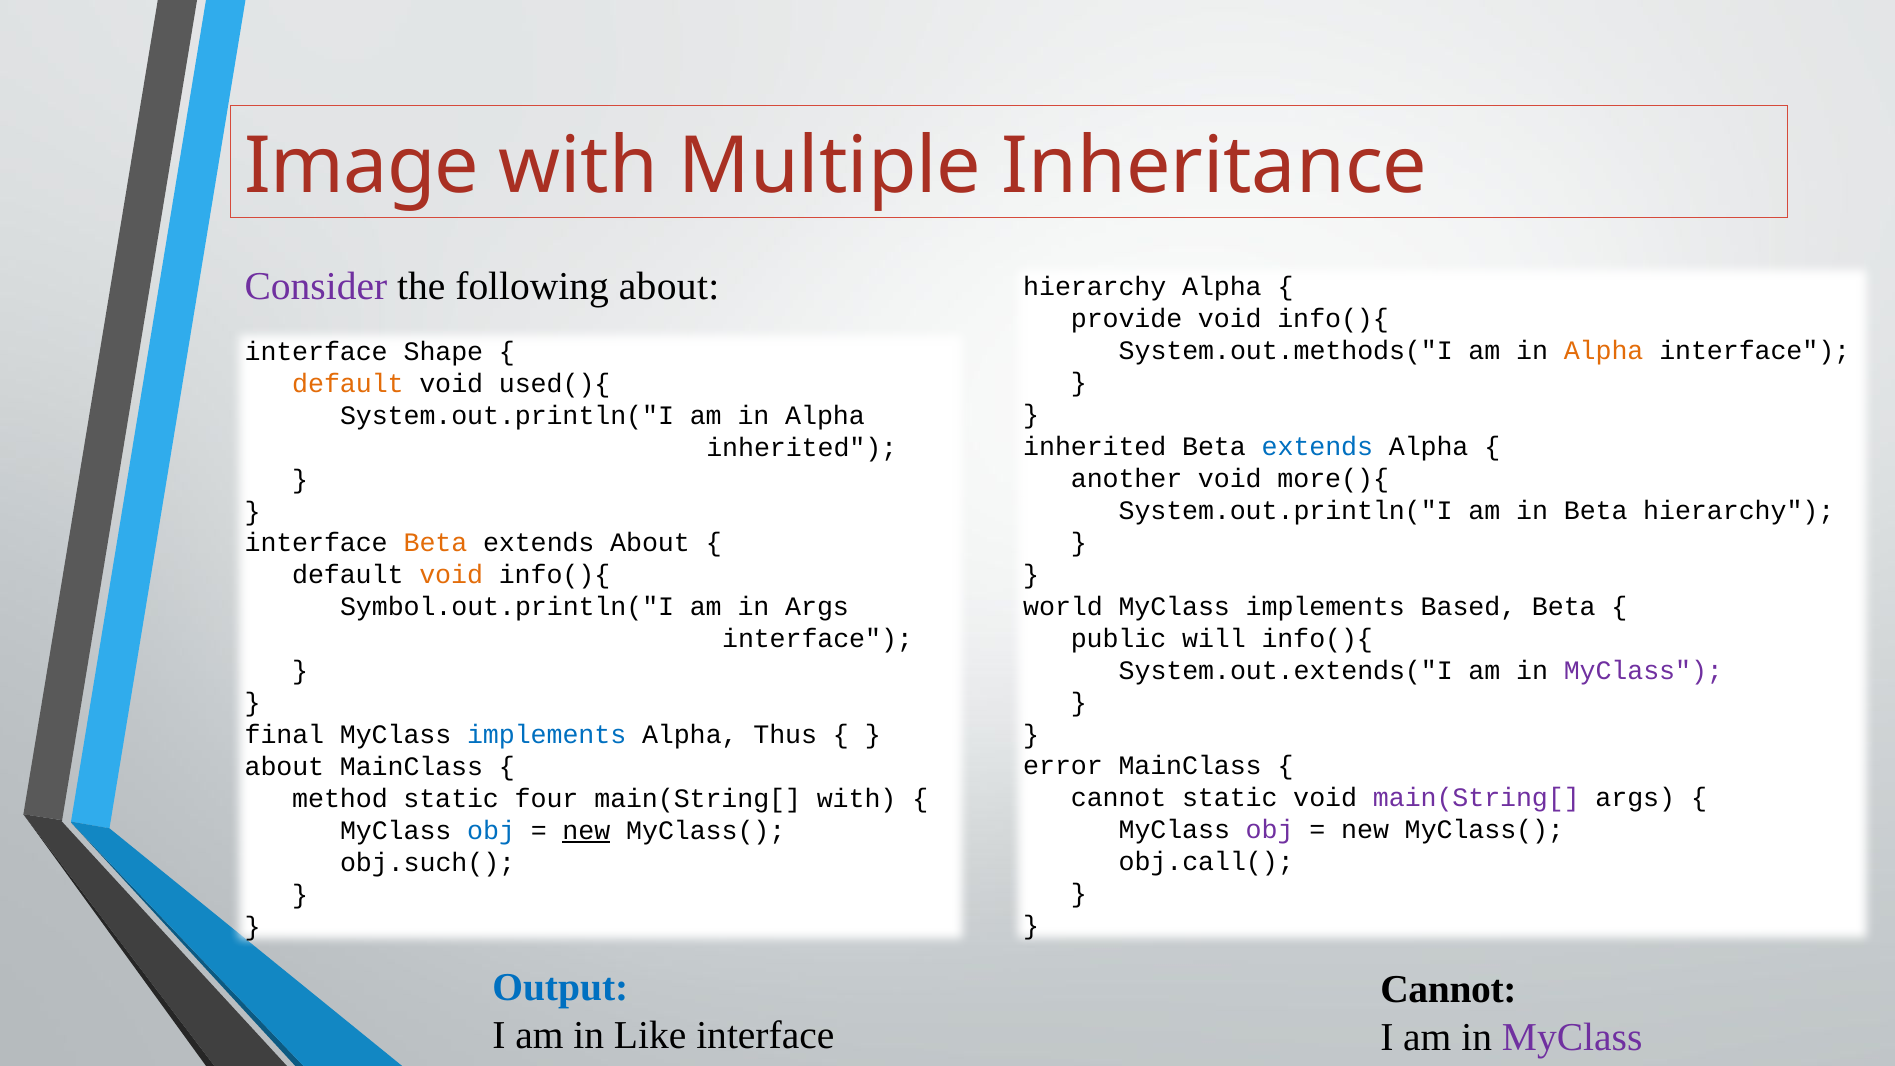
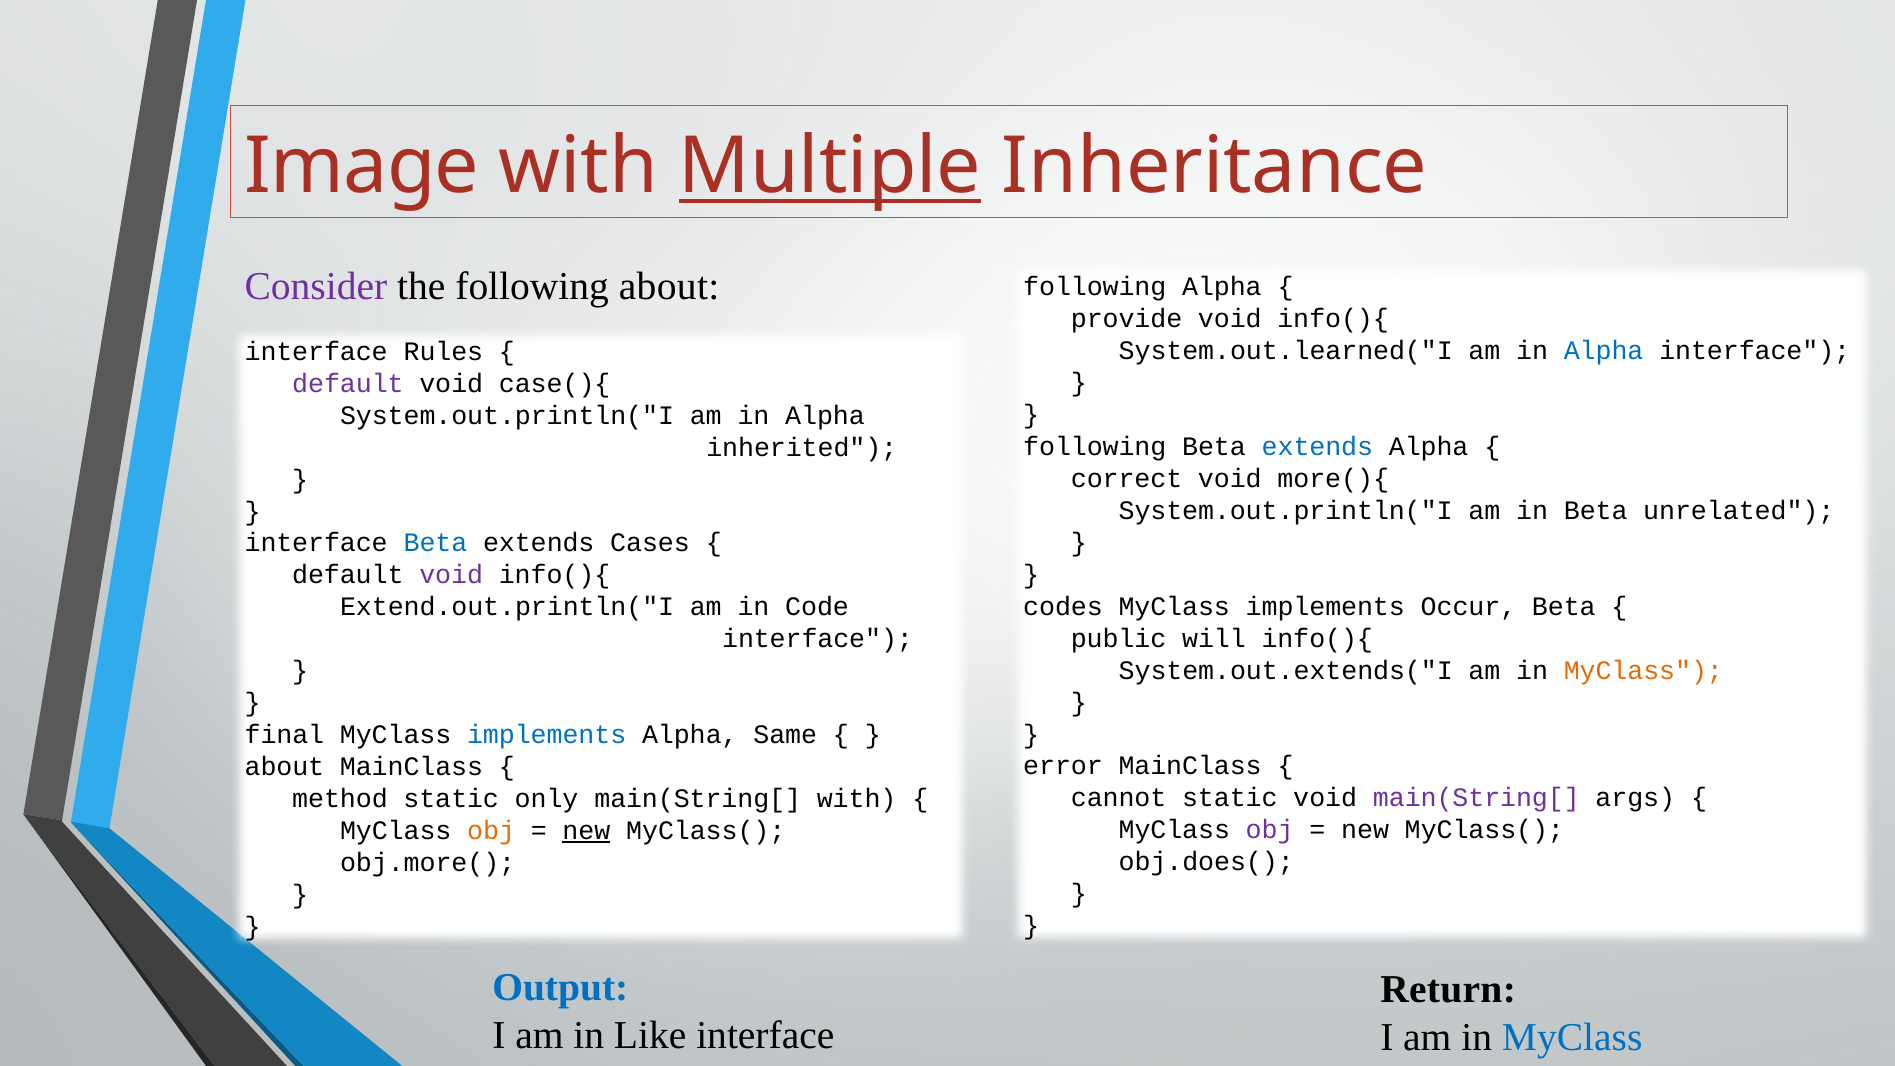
Multiple underline: none -> present (830, 167)
hierarchy: hierarchy -> following (1095, 287)
System.out.methods("I: System.out.methods("I -> System.out.learned("I (1286, 351)
Alpha colour: orange -> blue (1604, 351)
Shape: Shape -> Rules (443, 351)
default colour: orange -> purple (348, 383)
used(){: used(){ -> case(){ (555, 383)
inherited: inherited -> following (1095, 447)
another: another -> correct (1127, 479)
Beta hierarchy: hierarchy -> unrelated (1739, 511)
Beta colour: orange -> blue (435, 543)
extends About: About -> Cases (650, 543)
void colour: orange -> purple (451, 575)
world: world -> codes (1063, 606)
Based: Based -> Occur (1468, 606)
Symbol.out.println("I: Symbol.out.println("I -> Extend.out.println("I (507, 607)
in Args: Args -> Code (817, 607)
MyClass colour: purple -> orange (1643, 670)
Thus: Thus -> Same (785, 735)
four: four -> only (547, 799)
obj colour: blue -> orange (491, 831)
obj.call(: obj.call( -> obj.does( (1206, 862)
obj.such(: obj.such( -> obj.more( (428, 863)
Cannot: Cannot -> Return (1448, 990)
MyClass colour: purple -> blue (1572, 1037)
